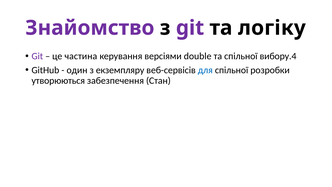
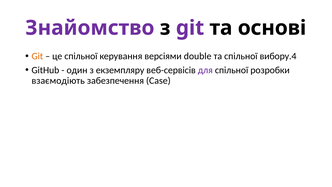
логіку: логіку -> основі (272, 28)
Git colour: purple -> orange (37, 56)
це частина: частина -> спільної (81, 56)
для colour: blue -> purple (205, 70)
утворюються: утворюються -> взаємодіють (58, 81)
Стан: Стан -> Case (158, 81)
